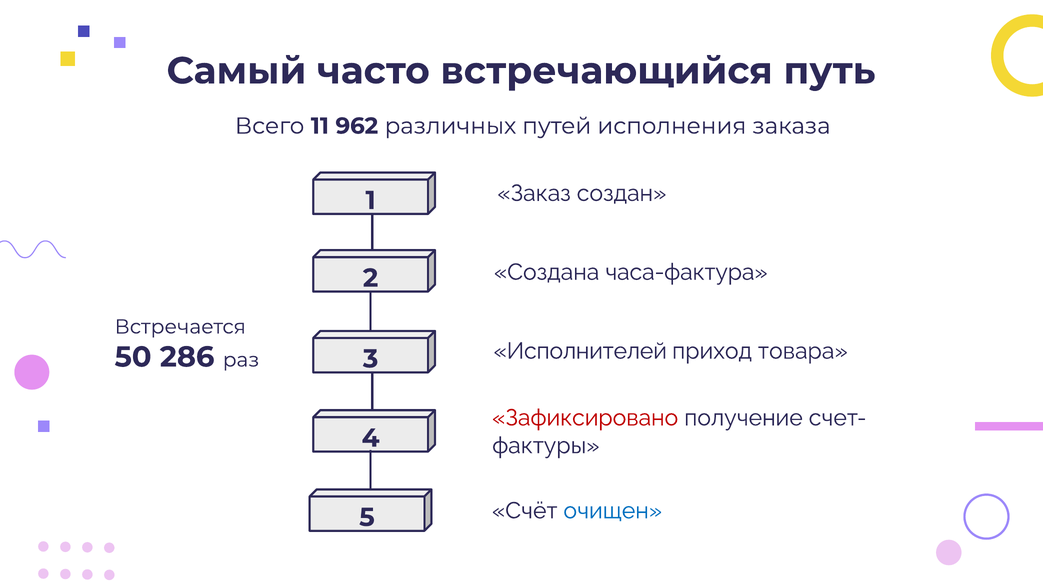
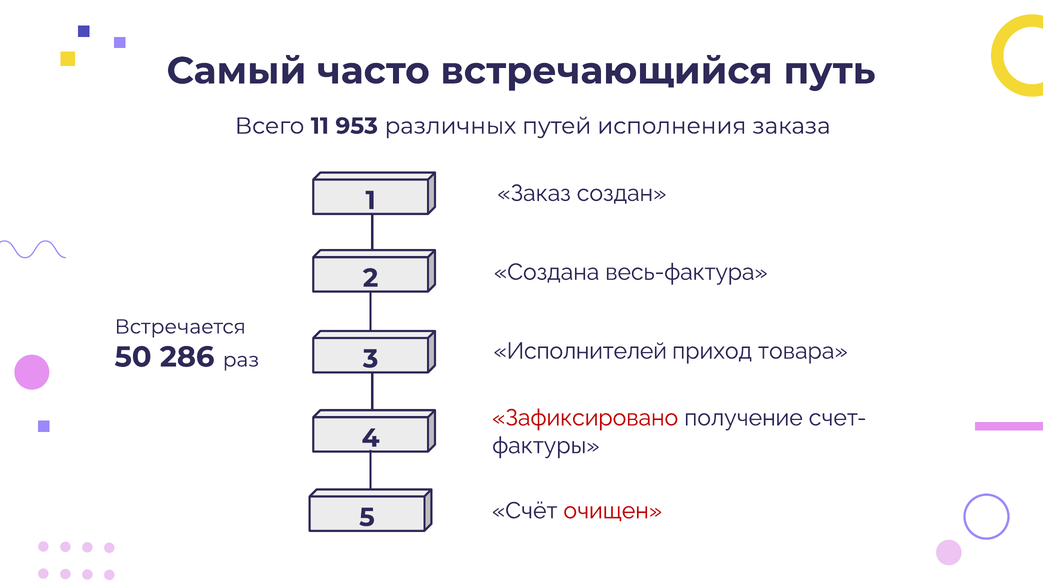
962: 962 -> 953 (357, 126)
часа-фактура: часа-фактура -> весь-фактура (686, 272)
очищен colour: blue -> red (613, 510)
